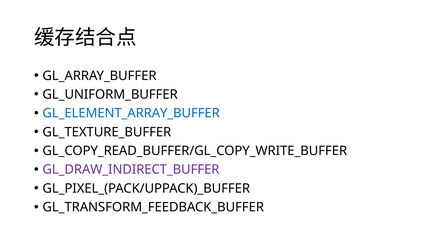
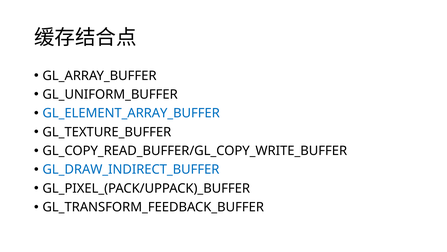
GL_DRAW_INDIRECT_BUFFER colour: purple -> blue (131, 169)
